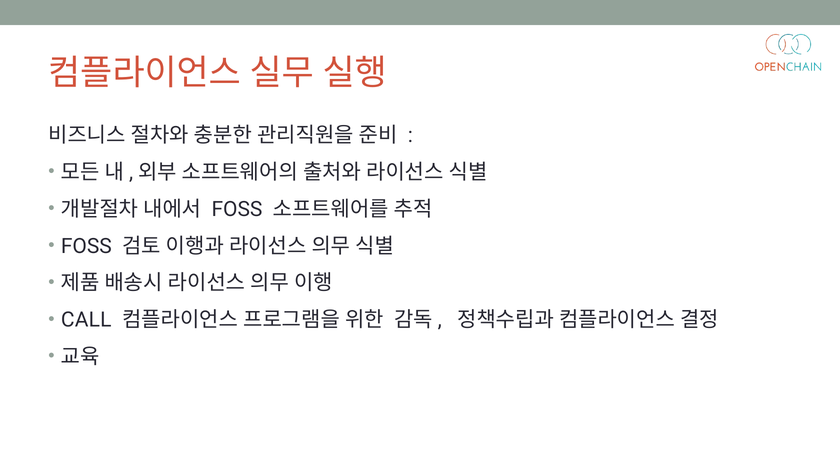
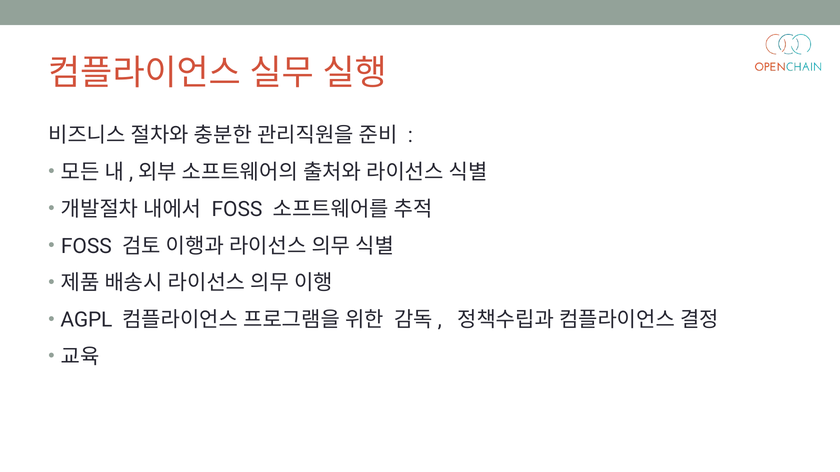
CALL: CALL -> AGPL (86, 320)
